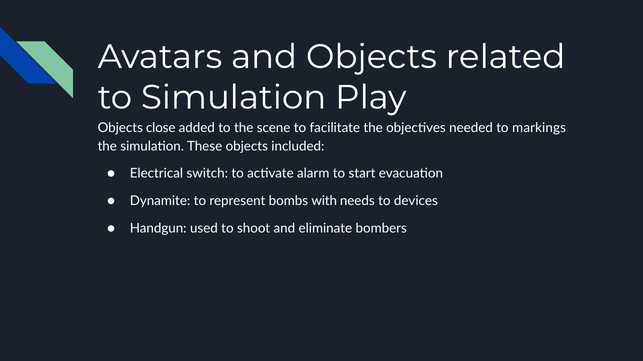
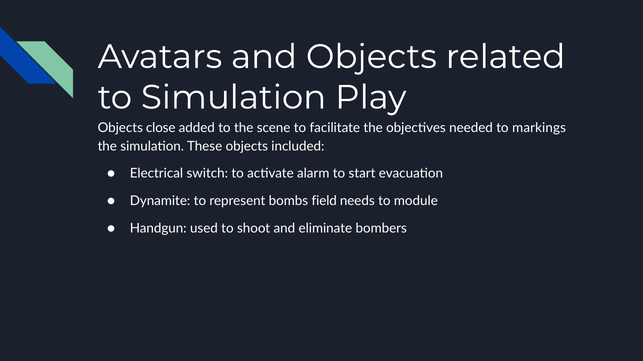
with: with -> field (324, 201)
devices: devices -> module (416, 201)
